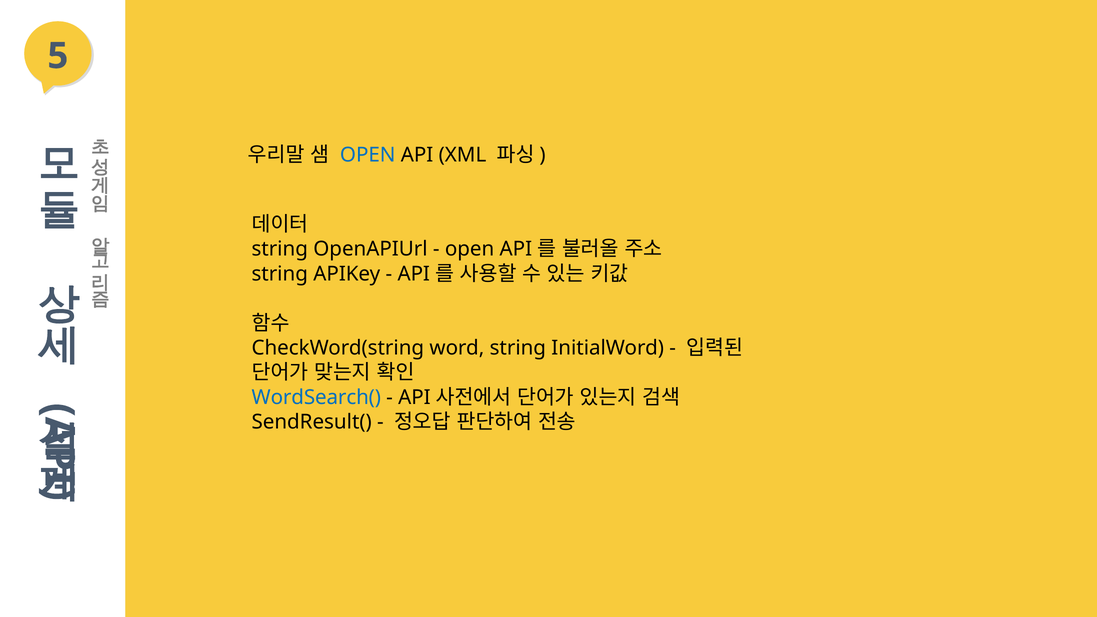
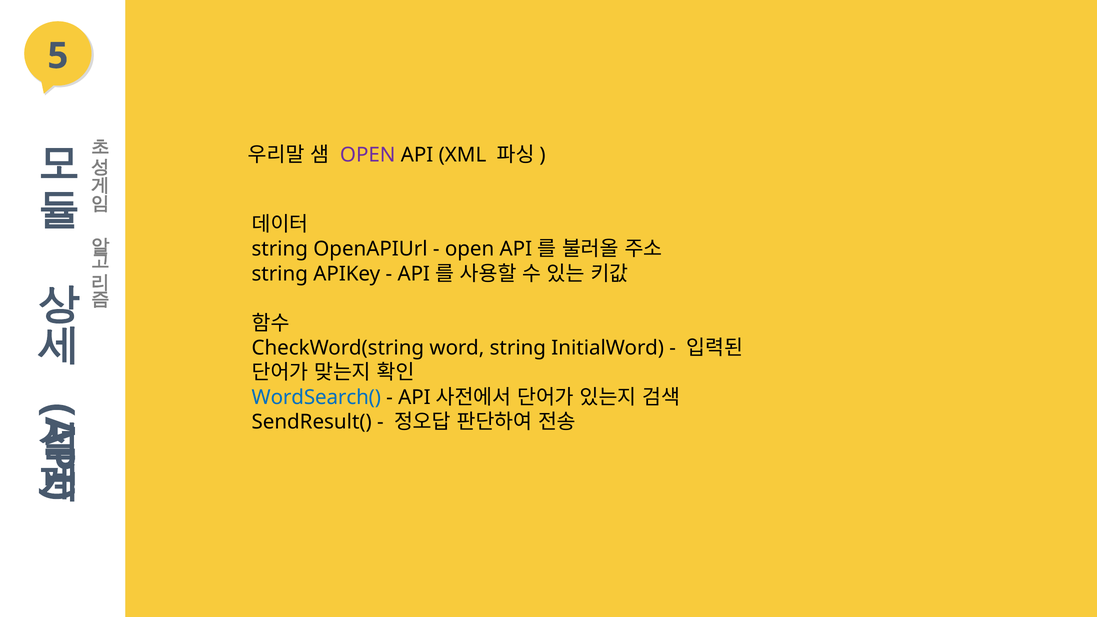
OPEN colour: blue -> purple (368, 155)
